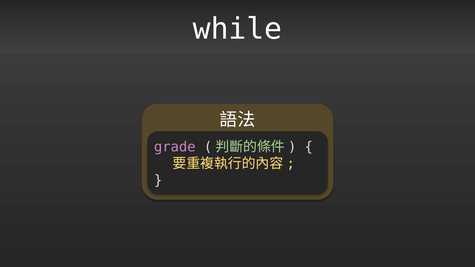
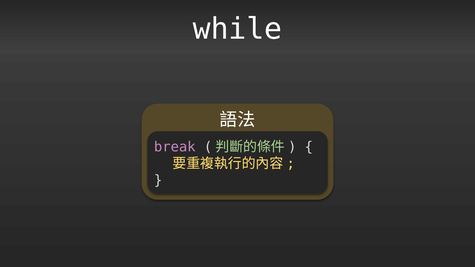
grade: grade -> break (175, 147)
